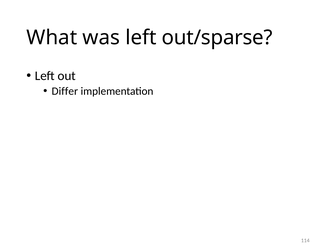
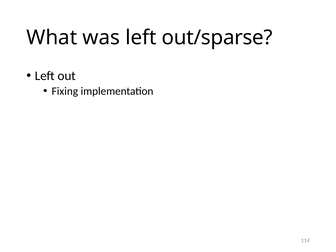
Differ: Differ -> Fixing (65, 91)
